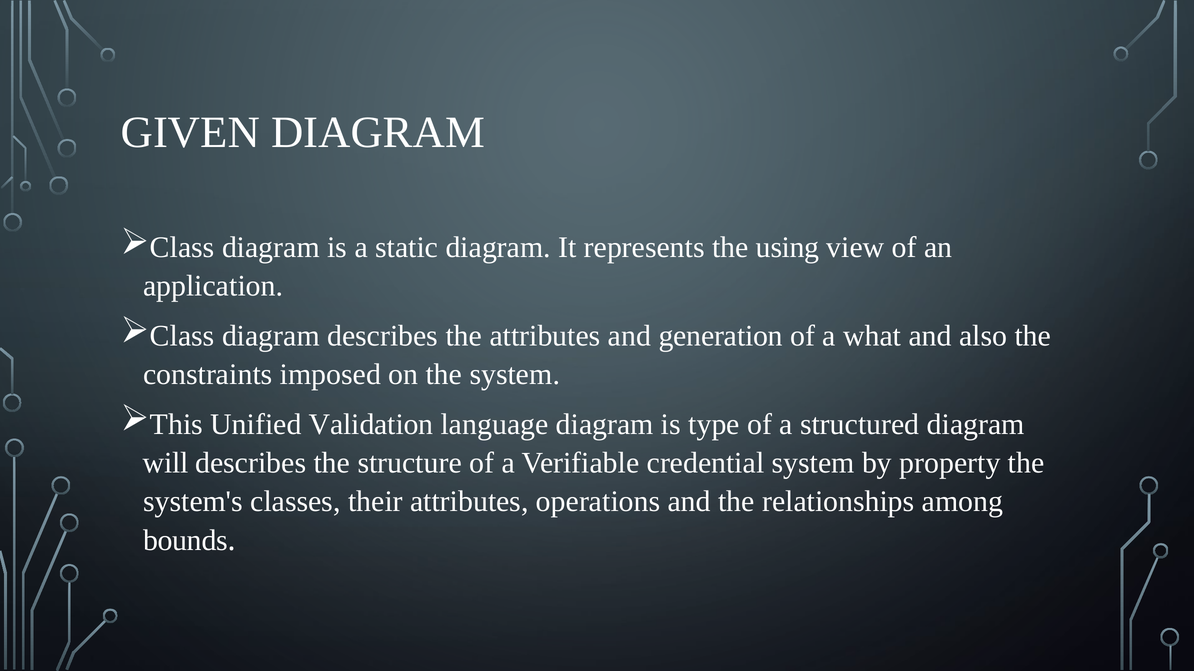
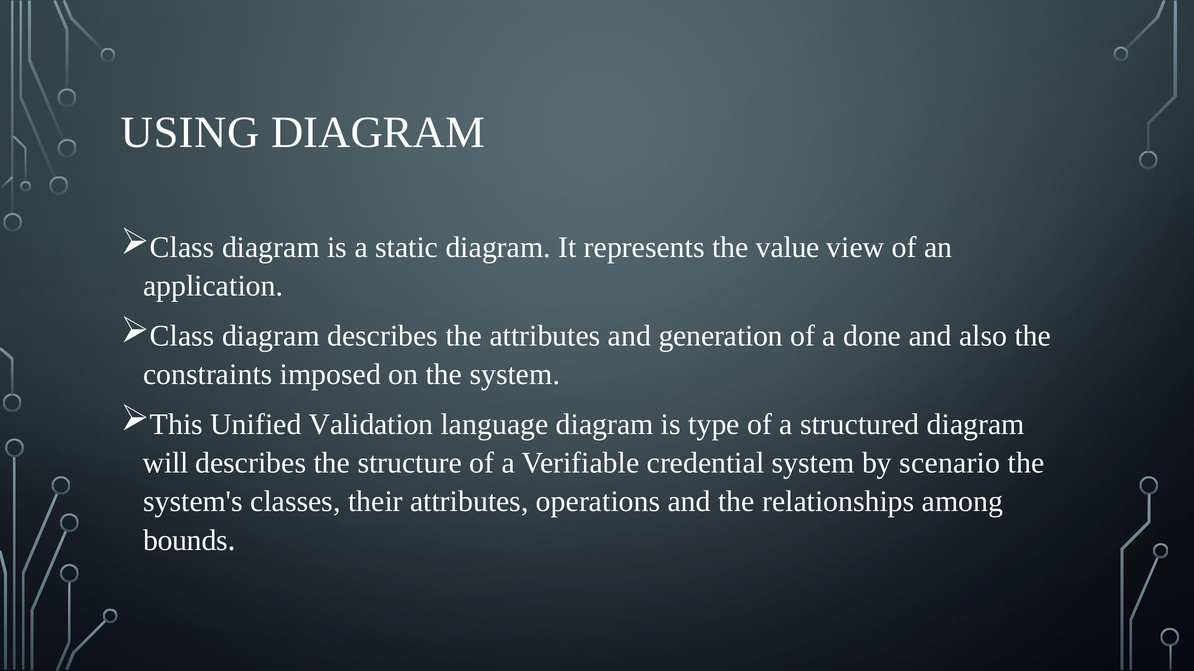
GIVEN: GIVEN -> USING (190, 133)
using: using -> value (788, 248)
what: what -> done (872, 336)
property: property -> scenario (950, 463)
